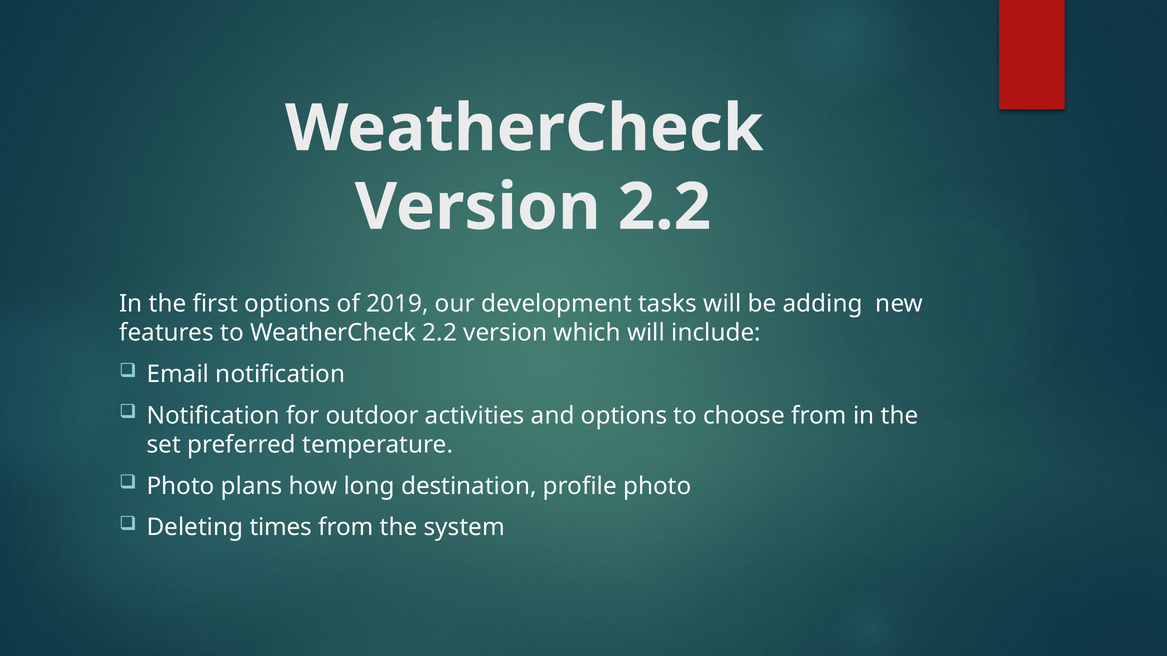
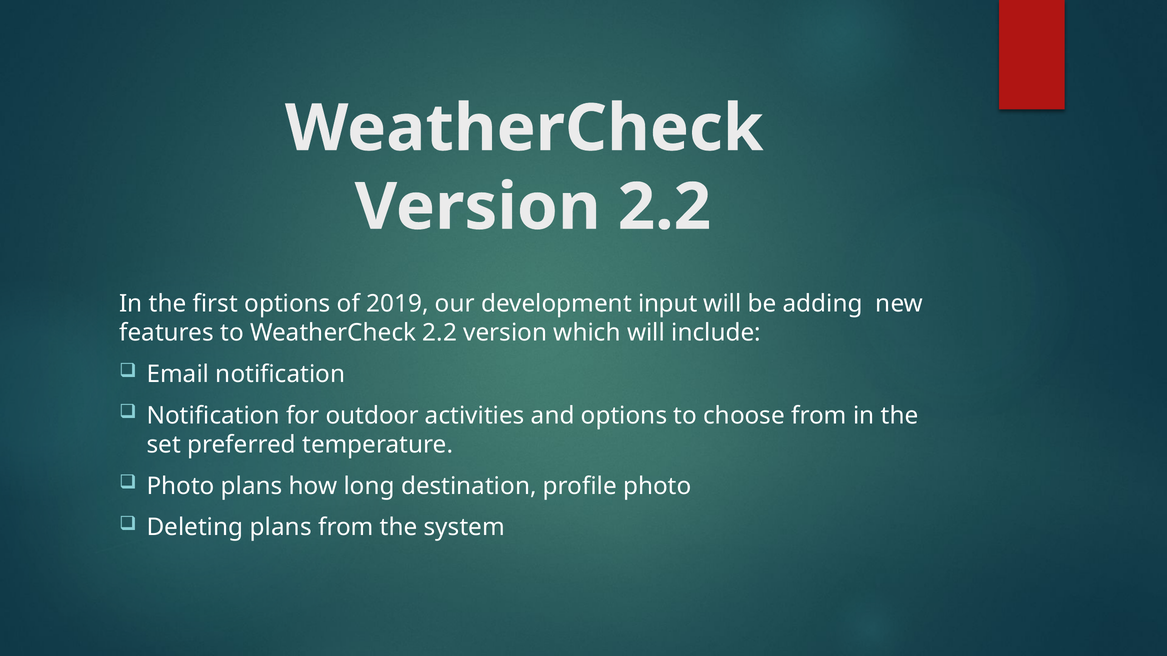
tasks: tasks -> input (668, 304)
Deleting times: times -> plans (281, 528)
